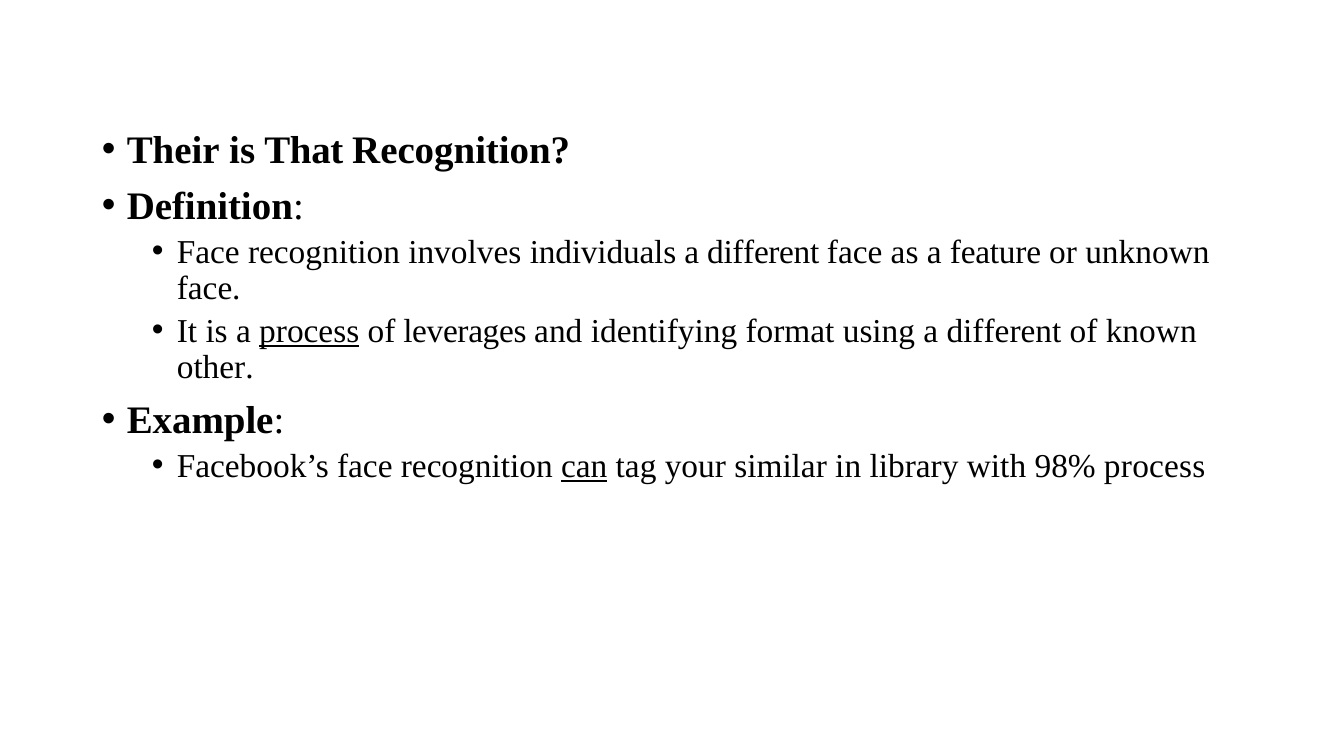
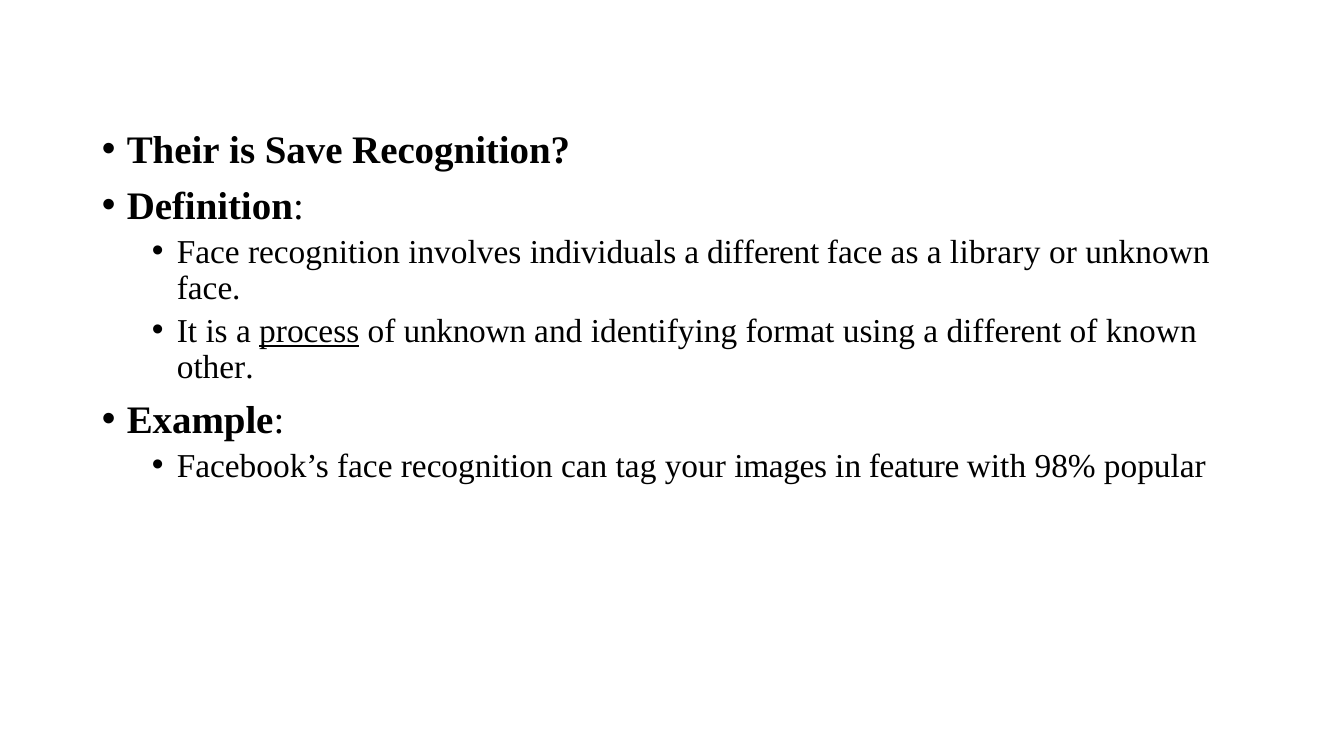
That: That -> Save (304, 150)
feature: feature -> library (995, 252)
of leverages: leverages -> unknown (465, 331)
can underline: present -> none (584, 466)
similar: similar -> images (781, 466)
library: library -> feature (914, 466)
98% process: process -> popular (1155, 466)
